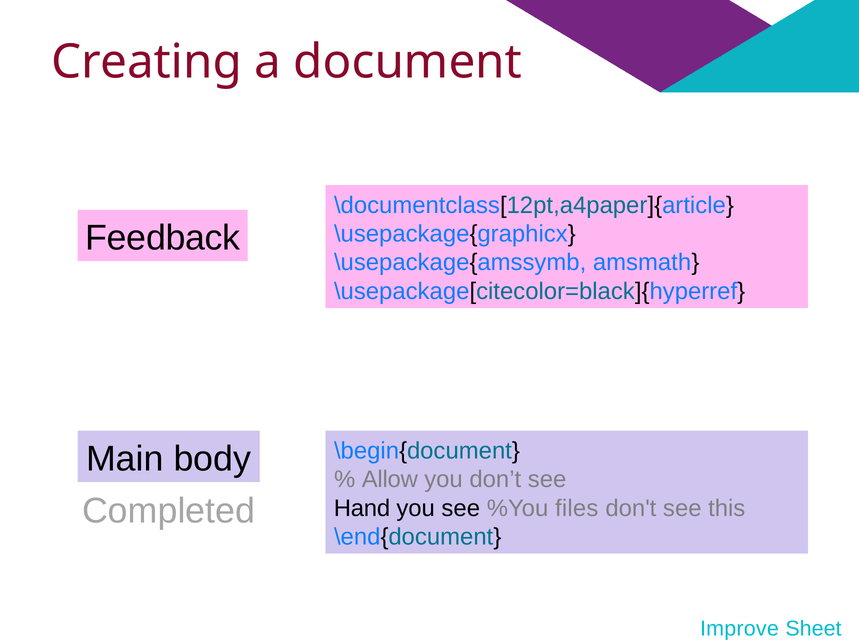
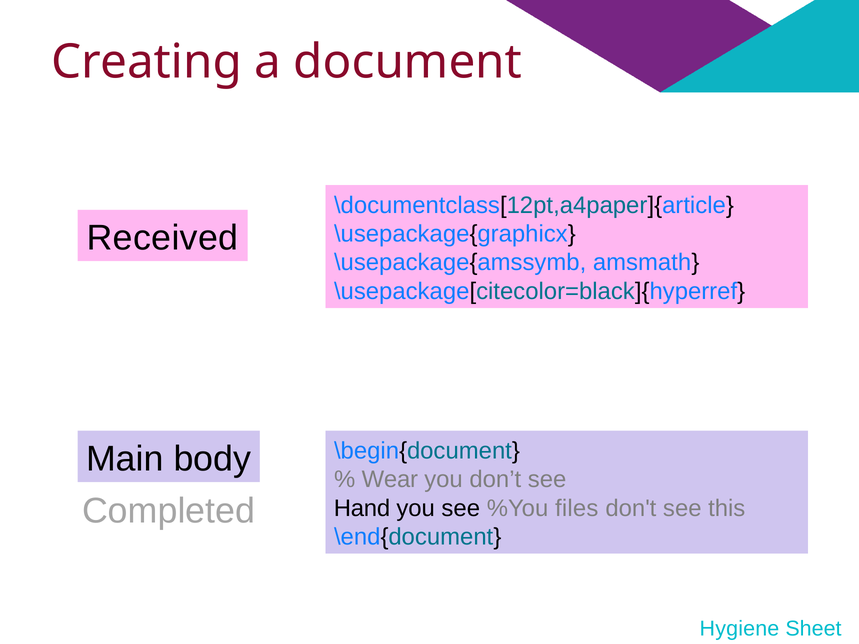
Feedback: Feedback -> Received (162, 238)
Allow: Allow -> Wear (390, 480)
Improve: Improve -> Hygiene (739, 629)
